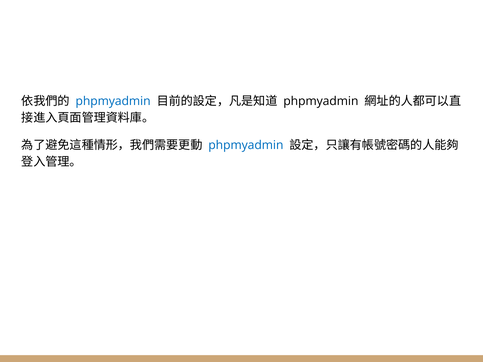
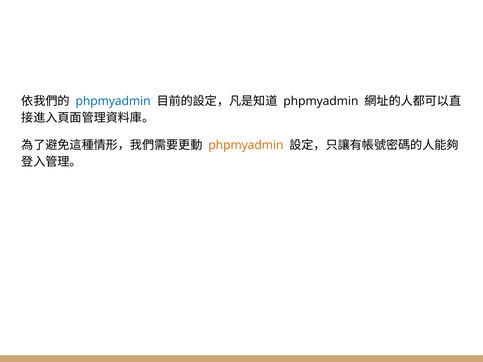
phpmyadmin colour: blue -> orange (246, 145)
